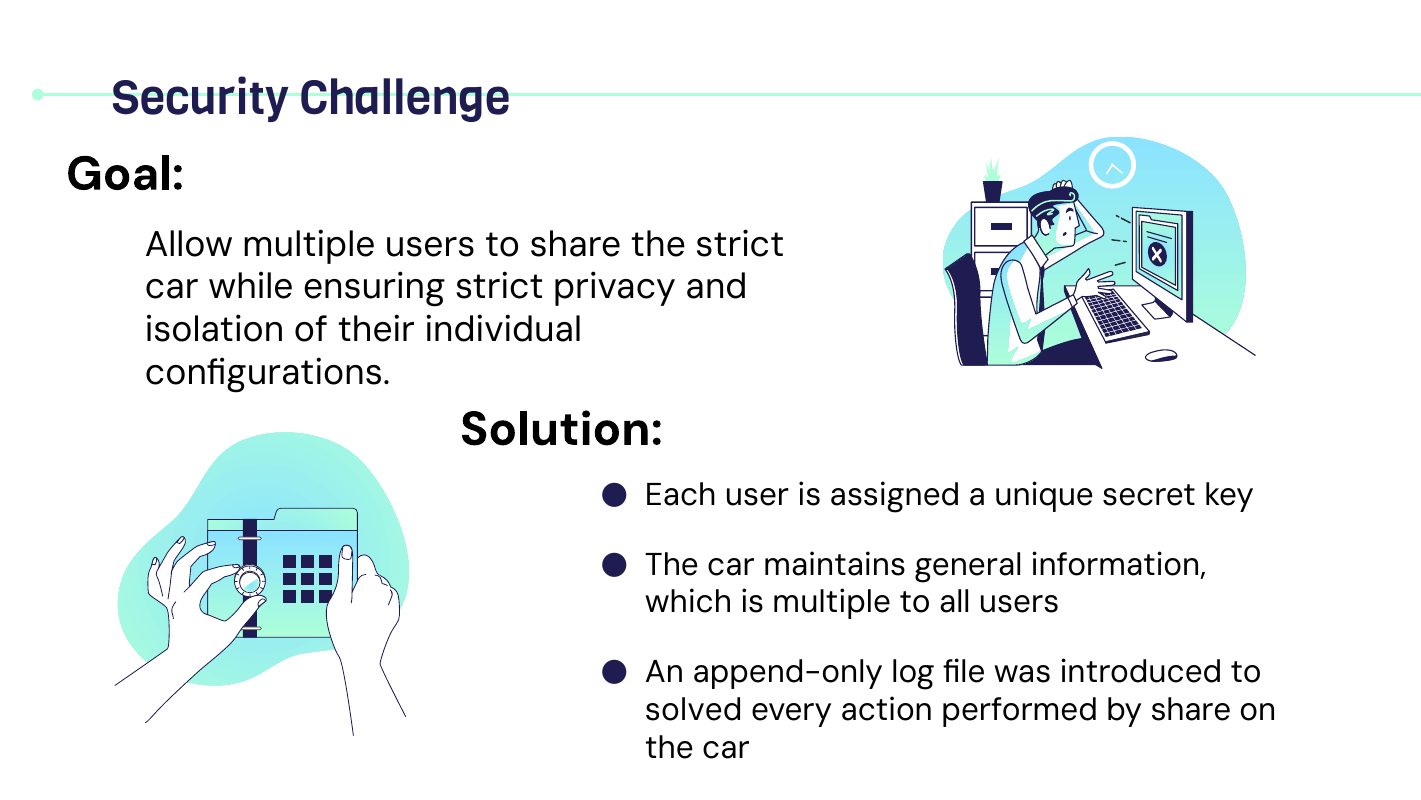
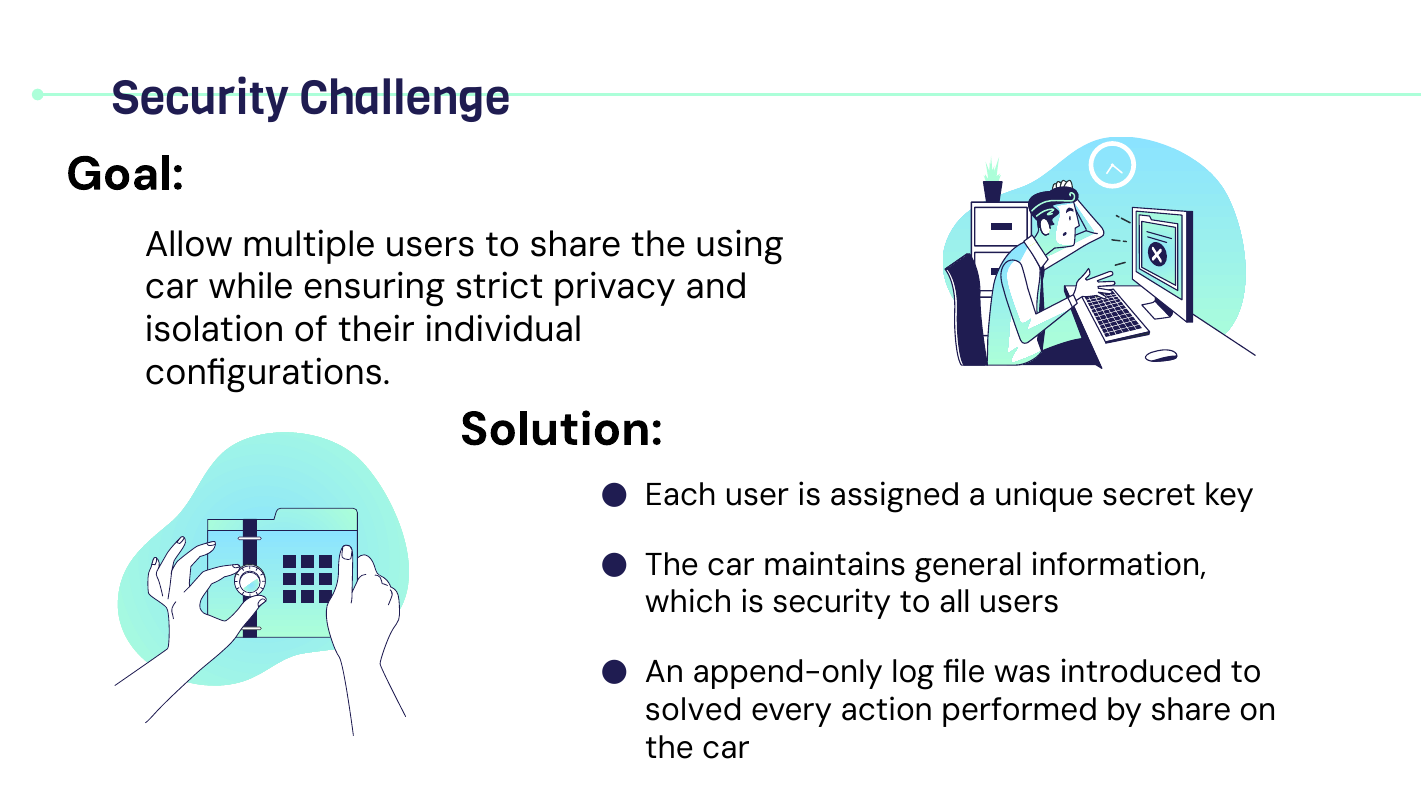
the strict: strict -> using (740, 244)
is multiple: multiple -> security (832, 602)
